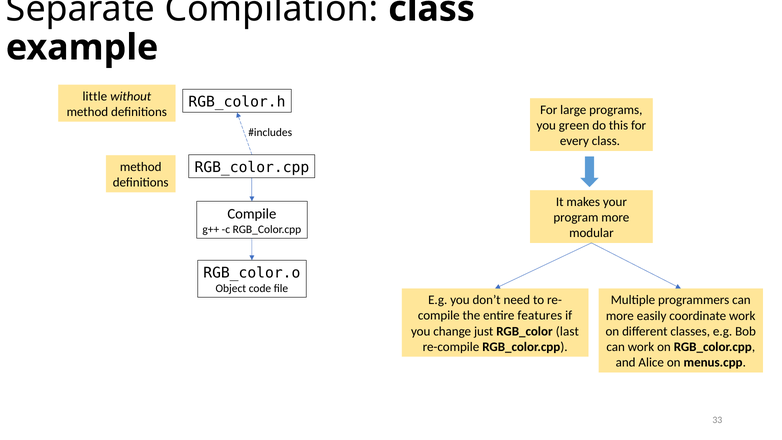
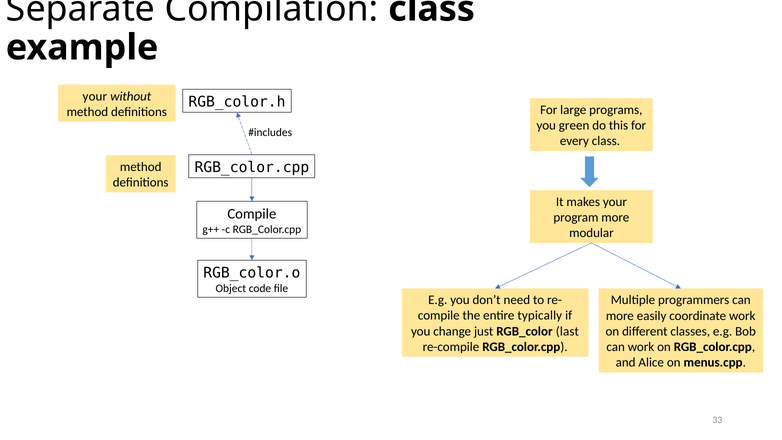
little: little -> your (95, 96)
features: features -> typically (540, 316)
